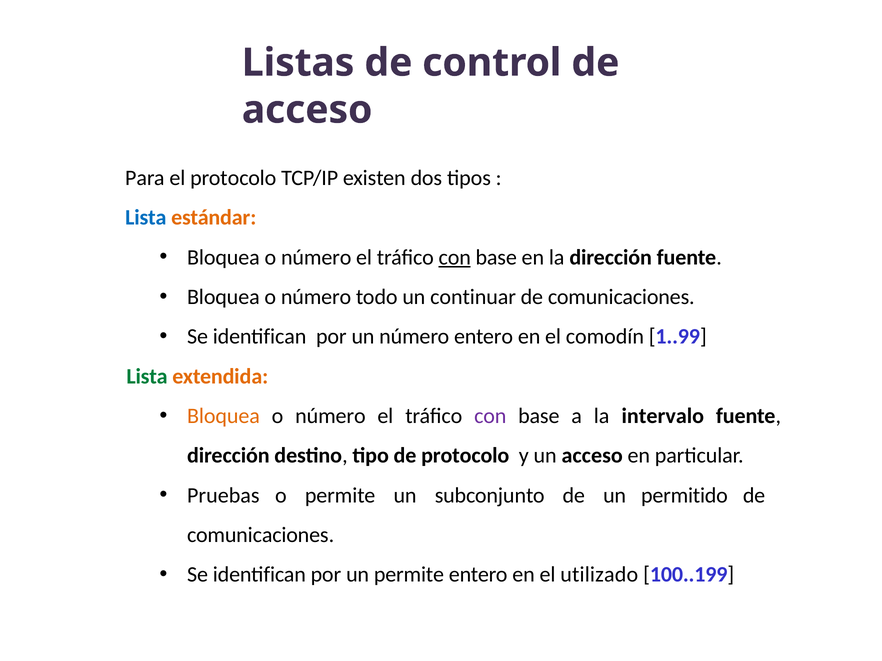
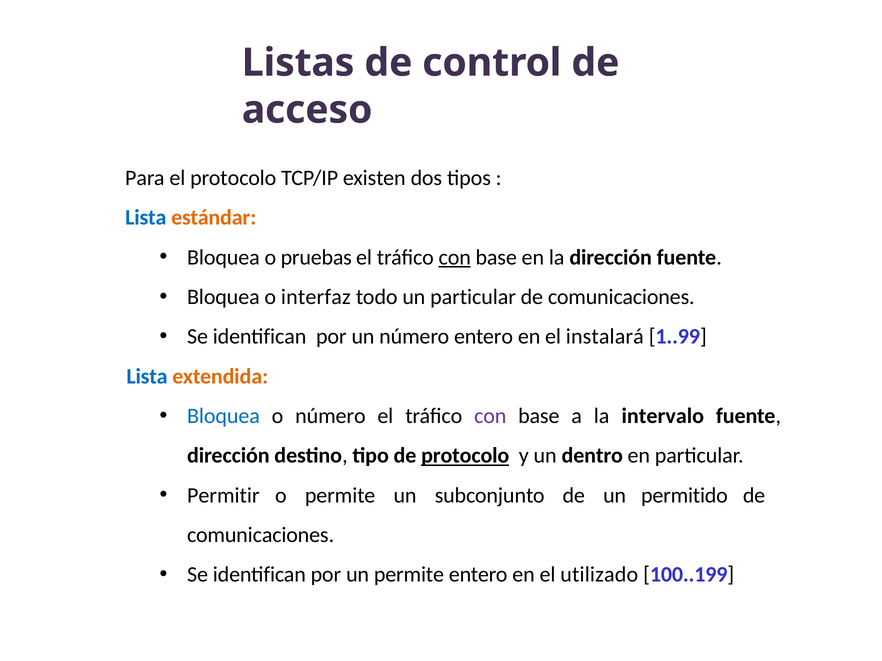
número: número -> pruebas (316, 258)
número: número -> interfaz (316, 297)
un continuar: continuar -> particular (473, 297)
comodín: comodín -> instalará (605, 337)
Lista colour: green -> blue (147, 377)
Bloquea colour: orange -> blue (223, 416)
protocolo underline: none -> present (465, 456)
un acceso: acceso -> dentro (592, 456)
Pruebas: Pruebas -> Permitir (223, 496)
